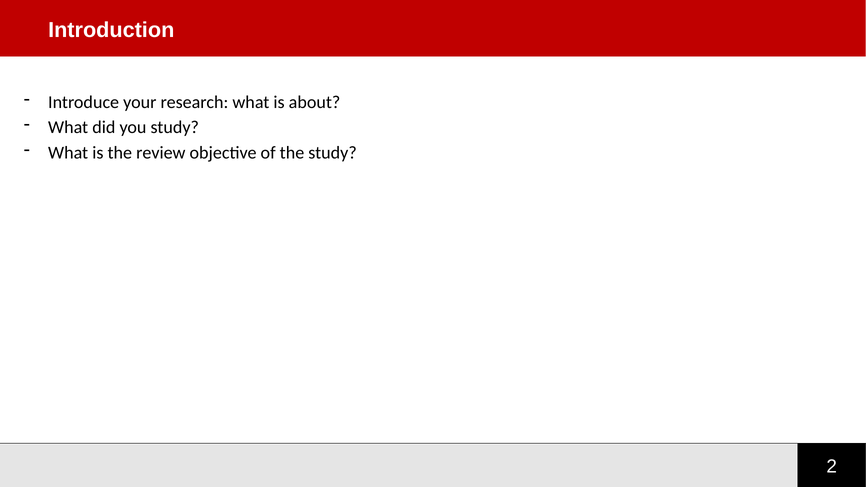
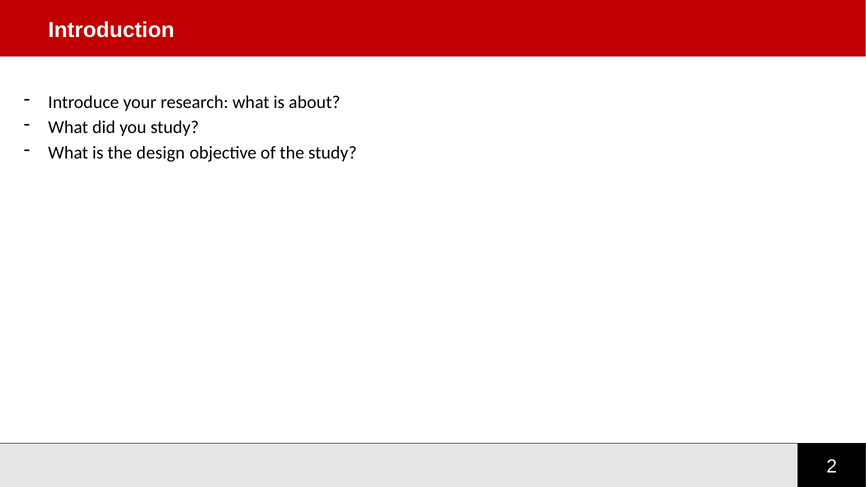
review: review -> design (161, 153)
